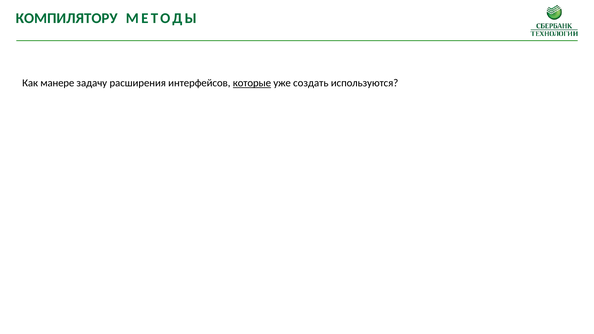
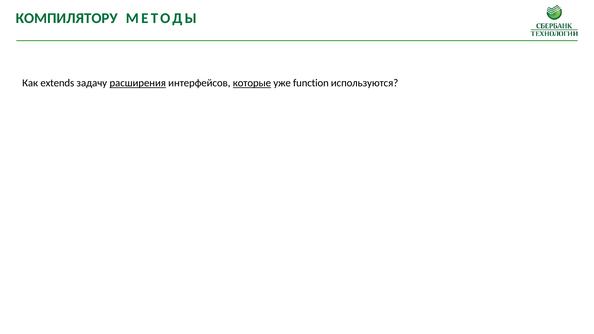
манере: манере -> extends (57, 83)
расширения underline: none -> present (138, 83)
создать: создать -> function (311, 83)
